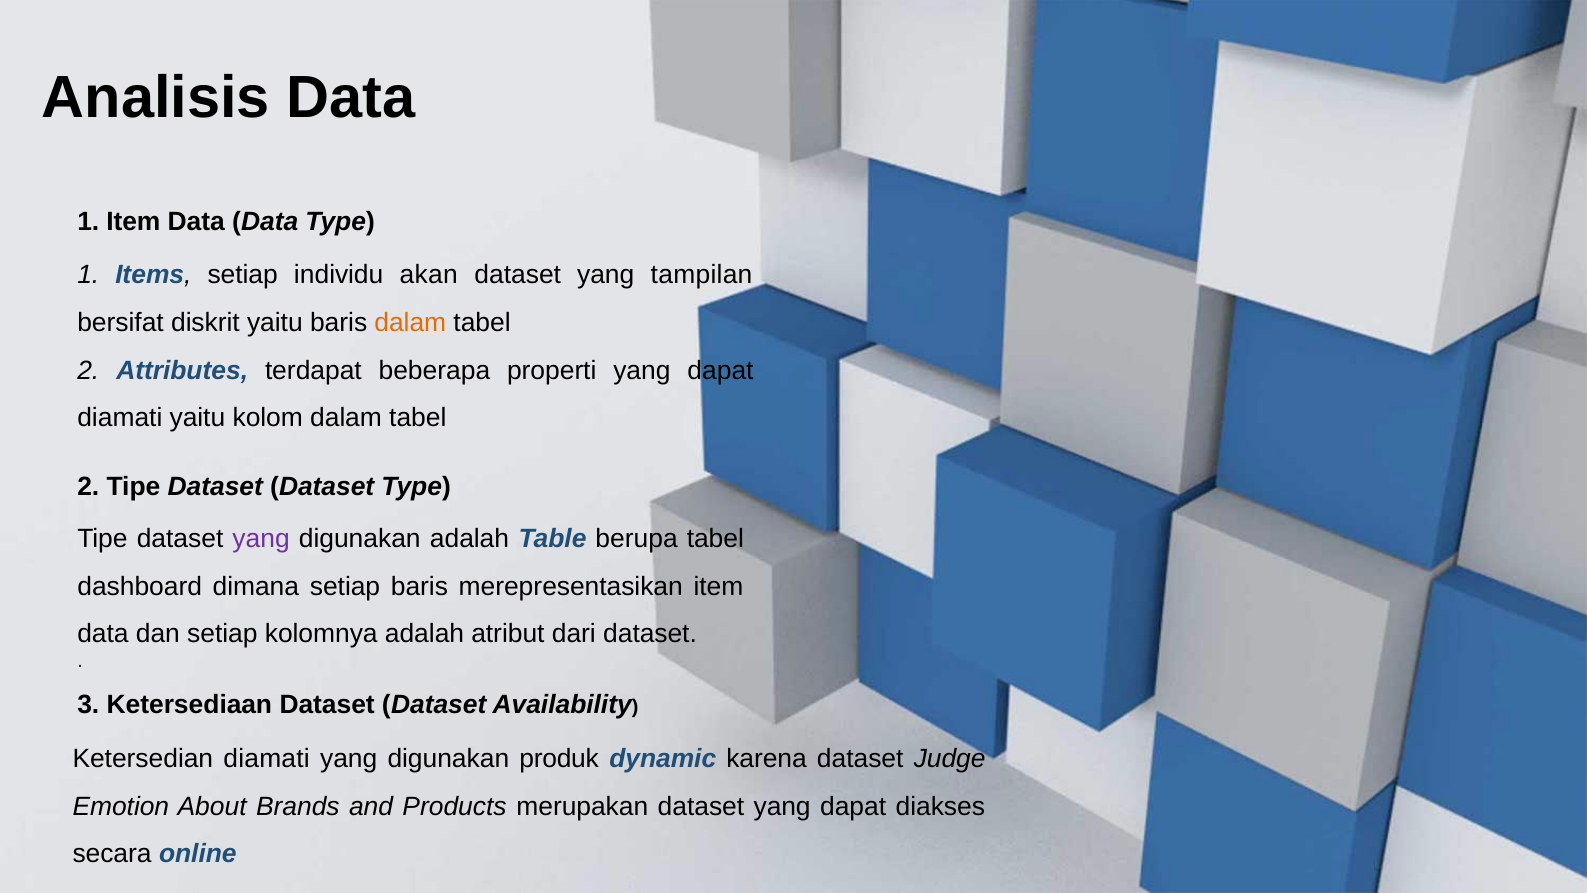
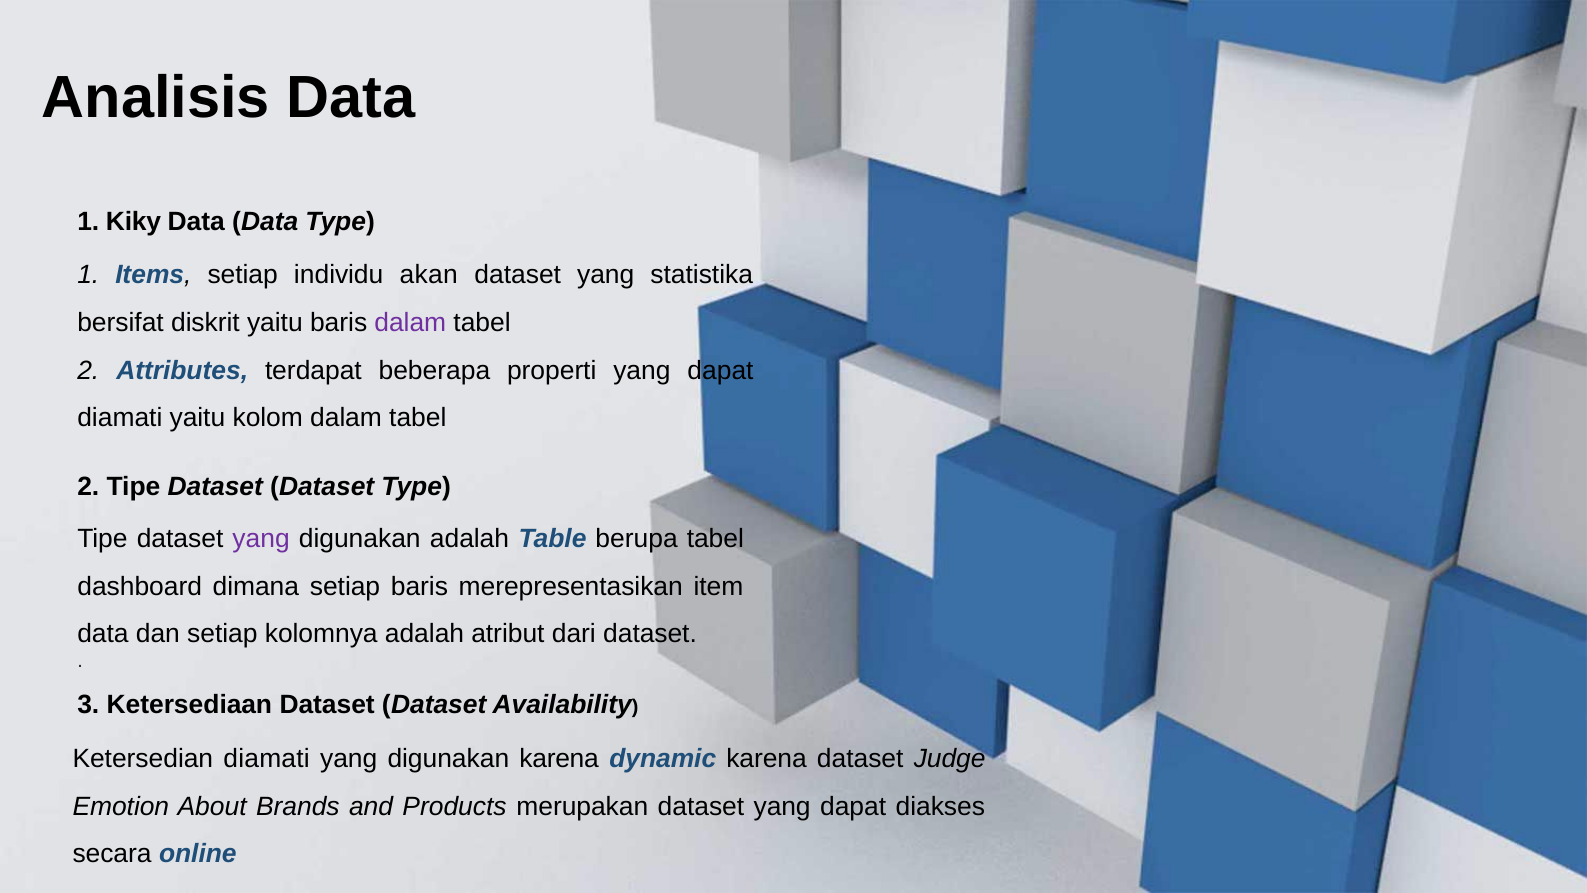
1 Item: Item -> Kiky (133, 222)
tampilan: tampilan -> statistika (702, 275)
dalam colour: orange -> purple (410, 323)
digunakan produk: produk -> karena (559, 759)
